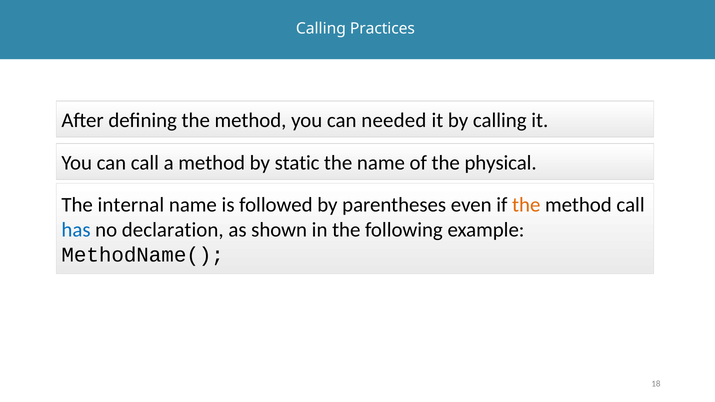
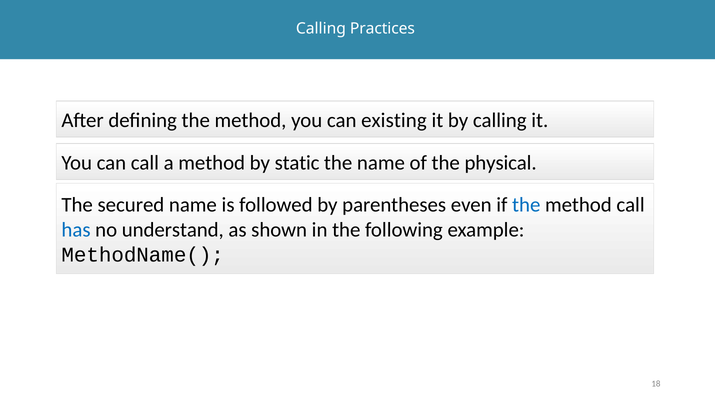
needed: needed -> existing (394, 121)
internal: internal -> secured (131, 205)
the colour: orange -> blue (526, 205)
declaration: declaration -> understand (173, 230)
